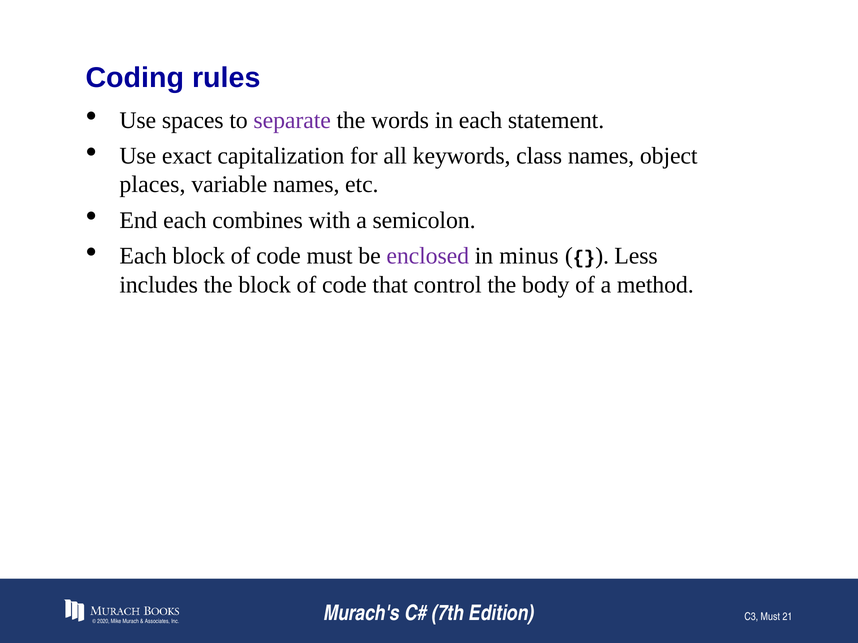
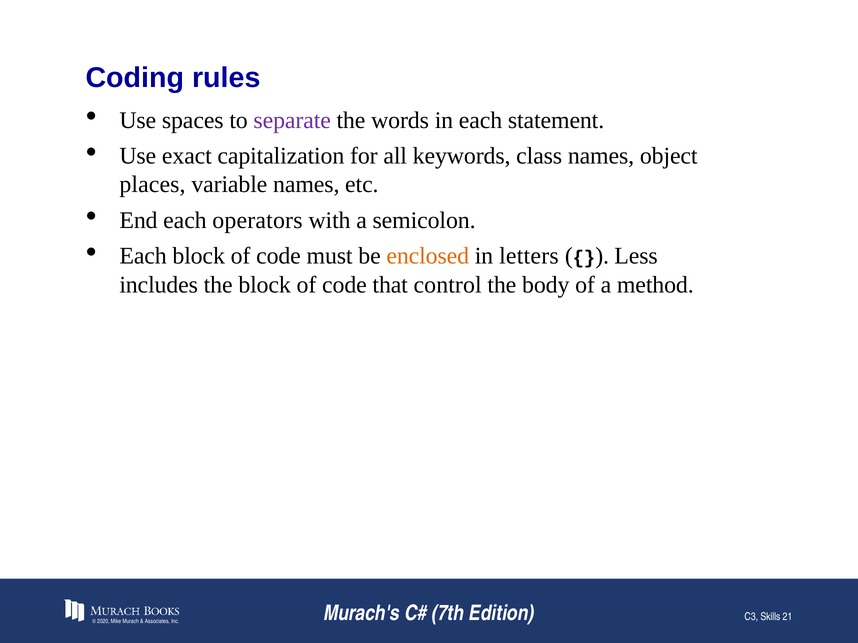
combines: combines -> operators (257, 221)
enclosed colour: purple -> orange (428, 256)
minus: minus -> letters (529, 256)
C3 Must: Must -> Skills (770, 617)
